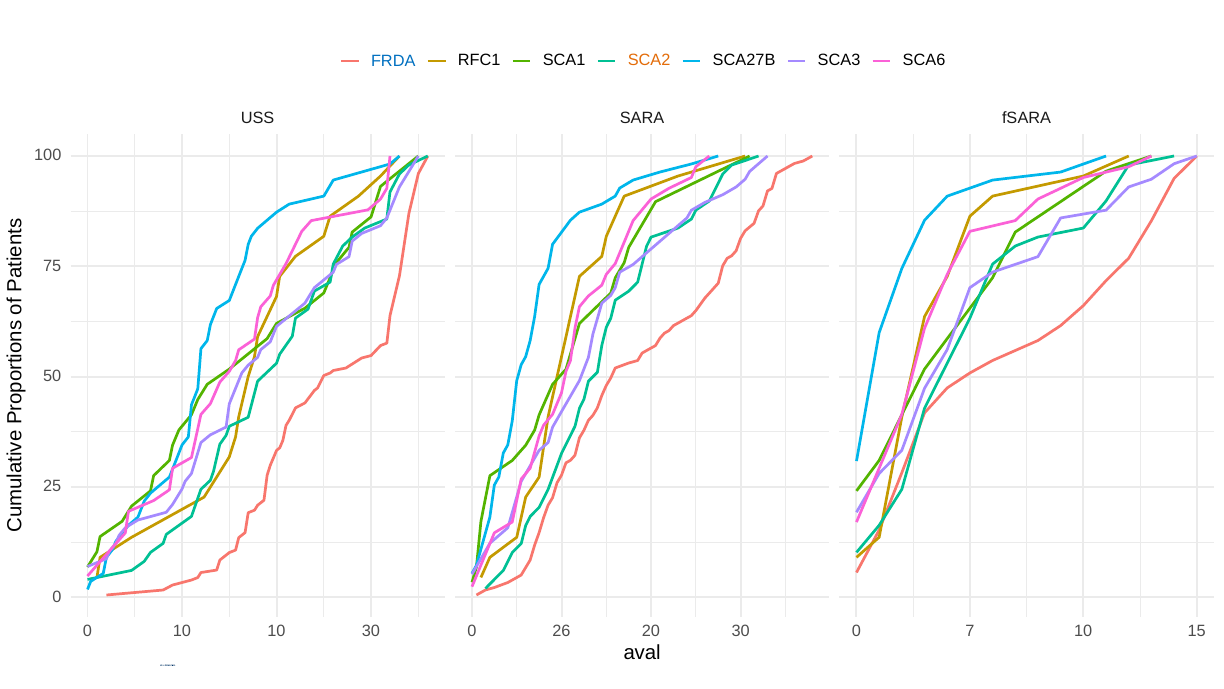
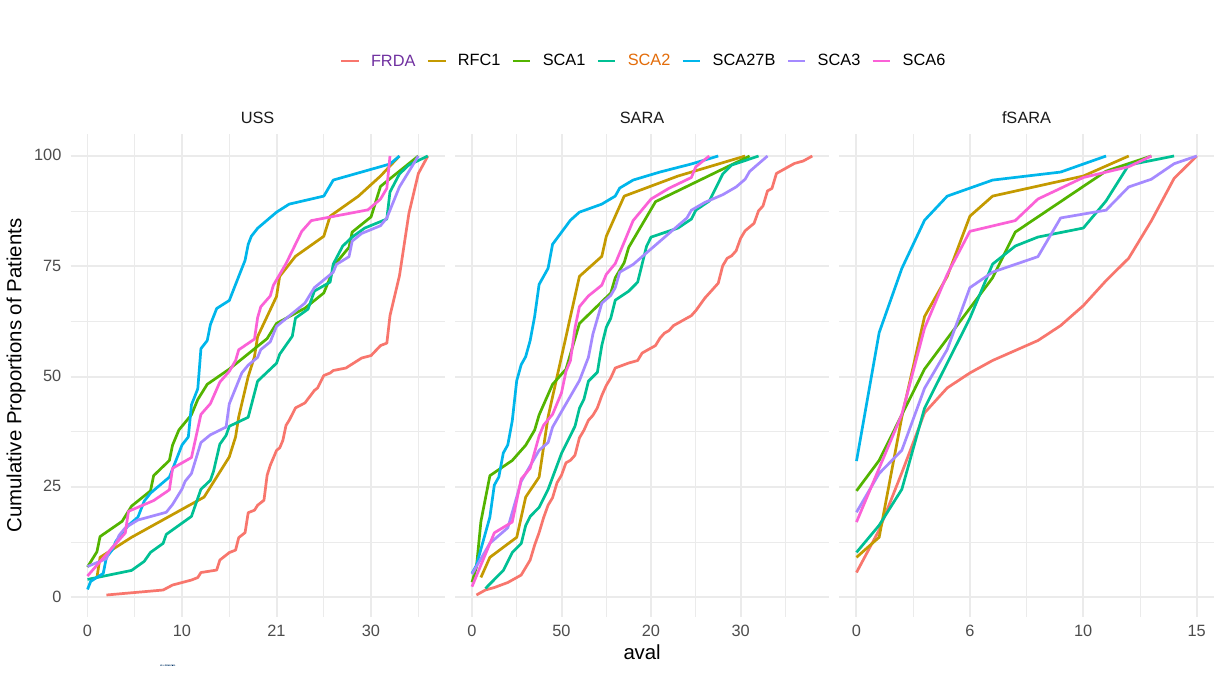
FRDA colour: blue -> purple (393, 61)
10 10: 10 -> 21 (276, 631)
0 26: 26 -> 50 (561, 631)
7: 7 -> 6 (970, 631)
